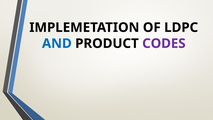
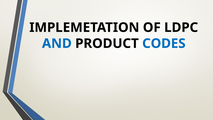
CODES colour: purple -> blue (164, 43)
